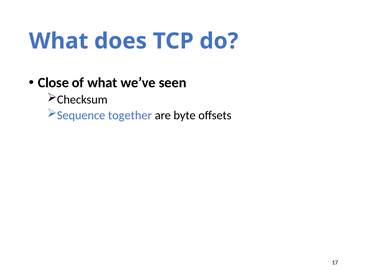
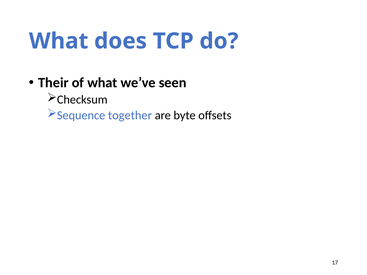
Close: Close -> Their (53, 83)
